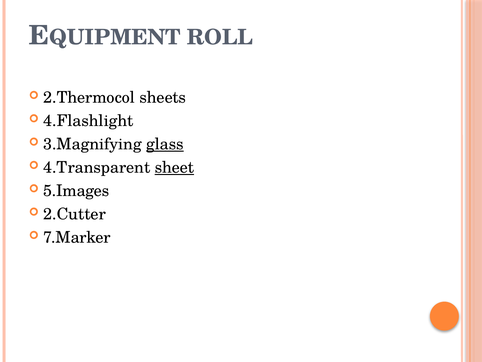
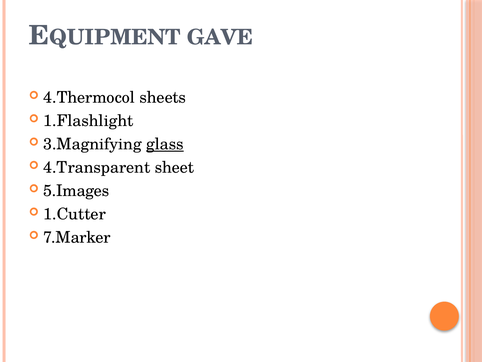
ROLL: ROLL -> GAVE (220, 37)
2.Thermocol: 2.Thermocol -> 4.Thermocol (89, 97)
4.Flashlight: 4.Flashlight -> 1.Flashlight (88, 121)
sheet underline: present -> none (174, 167)
2.Cutter: 2.Cutter -> 1.Cutter (75, 214)
